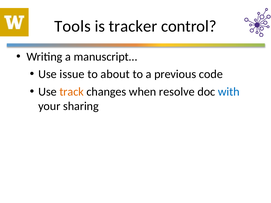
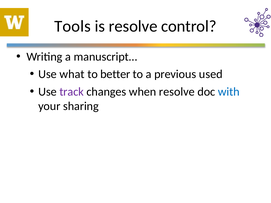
is tracker: tracker -> resolve (133, 26)
issue: issue -> what (72, 74)
about: about -> better (115, 74)
code: code -> used (211, 74)
track colour: orange -> purple (72, 92)
